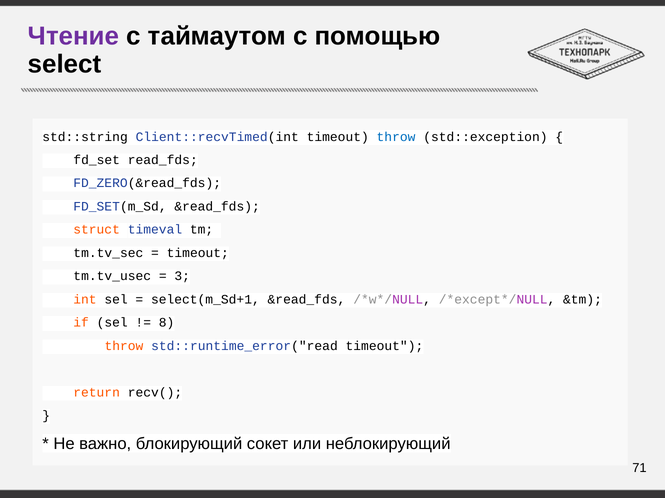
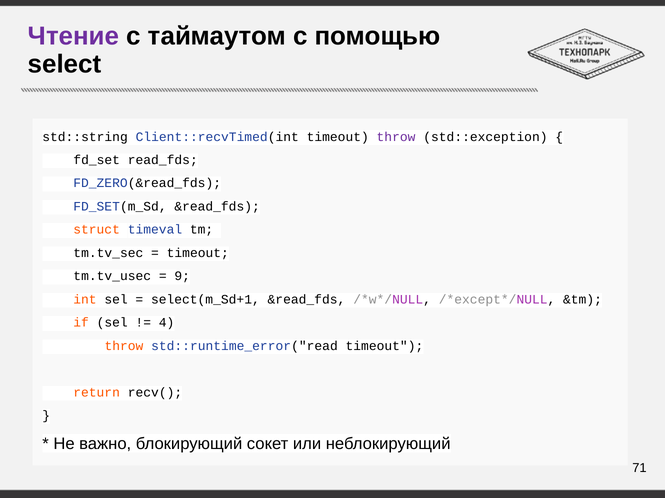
throw colour: blue -> purple (396, 137)
3: 3 -> 9 (182, 277)
8: 8 -> 4 (167, 323)
